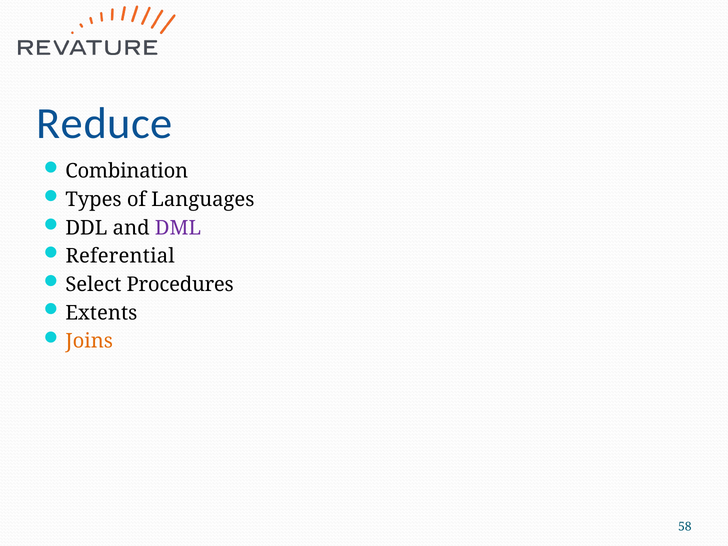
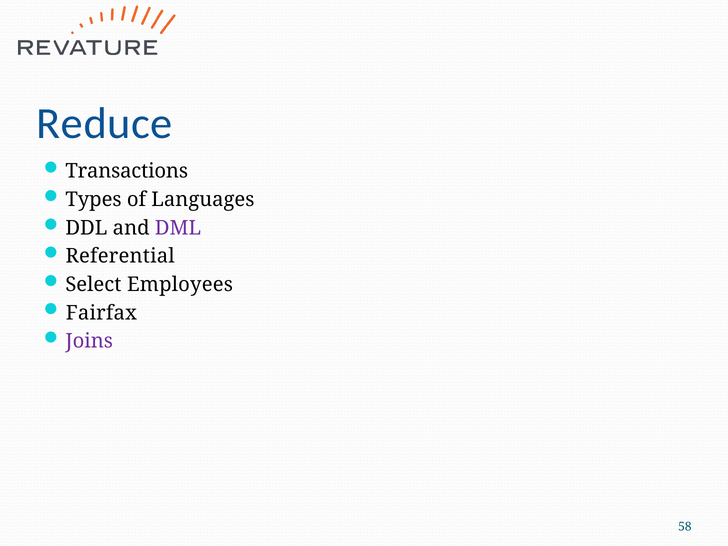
Combination: Combination -> Transactions (127, 171)
Procedures: Procedures -> Employees (180, 285)
Extents: Extents -> Fairfax (101, 313)
Joins colour: orange -> purple (89, 341)
